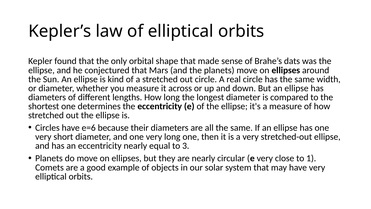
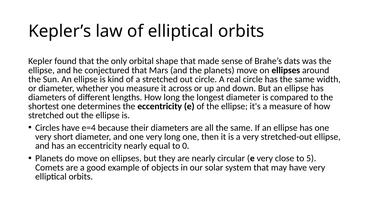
e=6: e=6 -> e=4 (89, 128)
3: 3 -> 0 (186, 146)
1: 1 -> 5 (311, 158)
